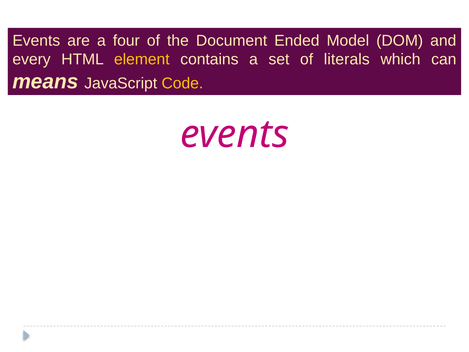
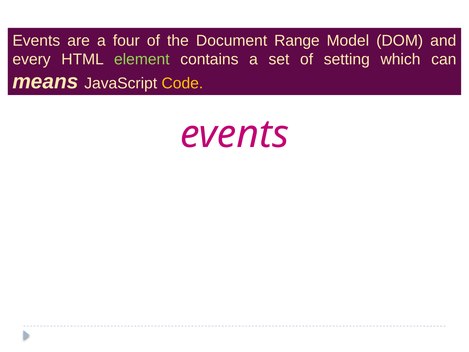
Ended: Ended -> Range (297, 41)
element colour: yellow -> light green (142, 59)
literals: literals -> setting (347, 59)
